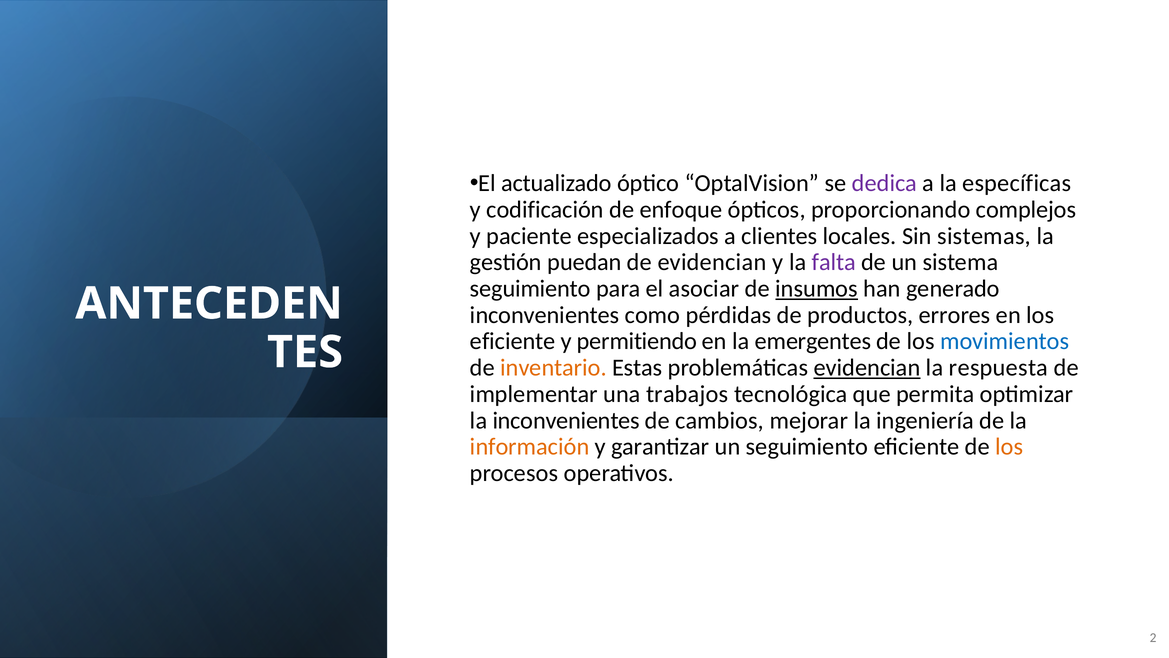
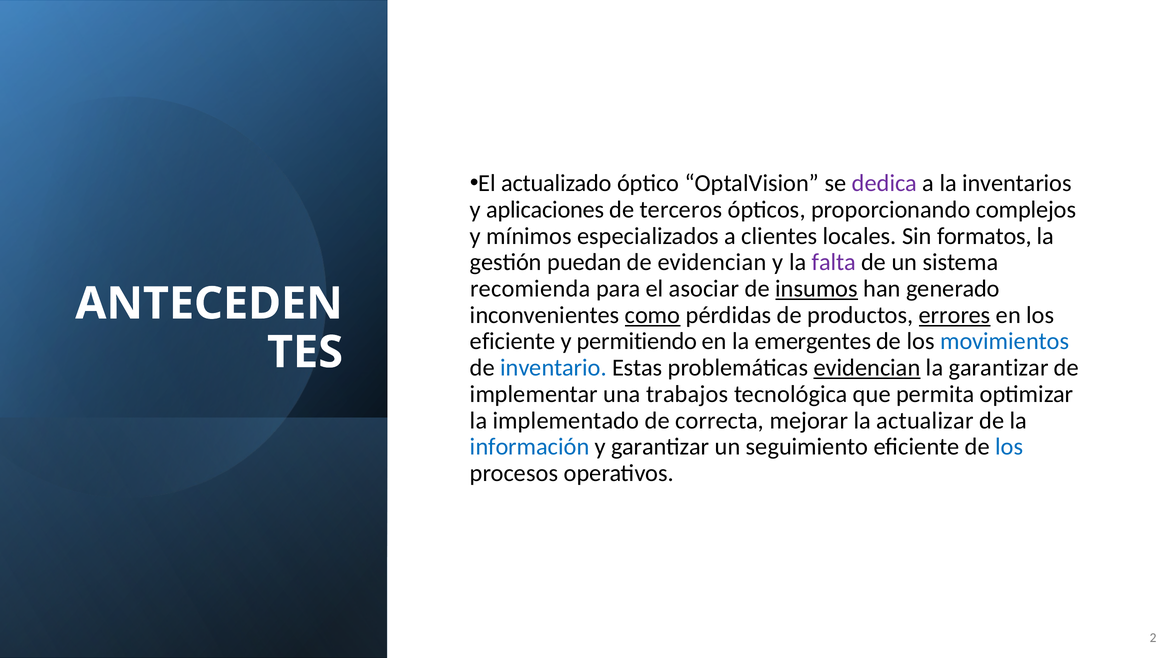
específicas: específicas -> inventarios (1017, 183)
codificación: codificación -> aplicaciones (545, 209)
enfoque: enfoque -> terceros (681, 209)
paciente: paciente -> mínimos (529, 236)
sistemas: sistemas -> formatos (984, 236)
seguimiento: seguimiento -> recomienda (530, 288)
como underline: none -> present (653, 315)
errores underline: none -> present (955, 315)
inventario colour: orange -> blue (554, 368)
la respuesta: respuesta -> garantizar (999, 368)
la inconvenientes: inconvenientes -> implementado (566, 420)
cambios: cambios -> correcta (720, 420)
ingeniería: ingeniería -> actualizar (925, 420)
información colour: orange -> blue (530, 447)
los colour: orange -> blue (1009, 447)
